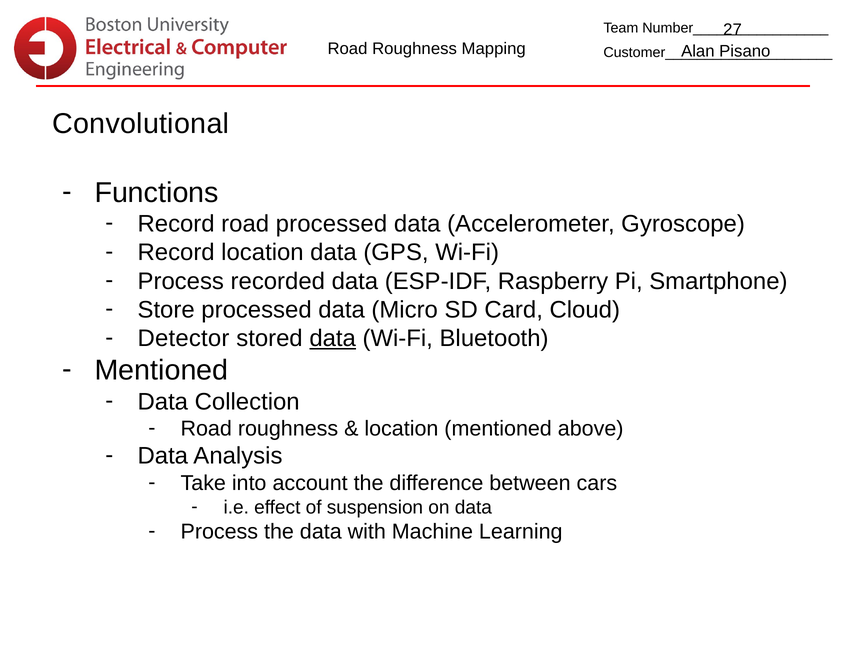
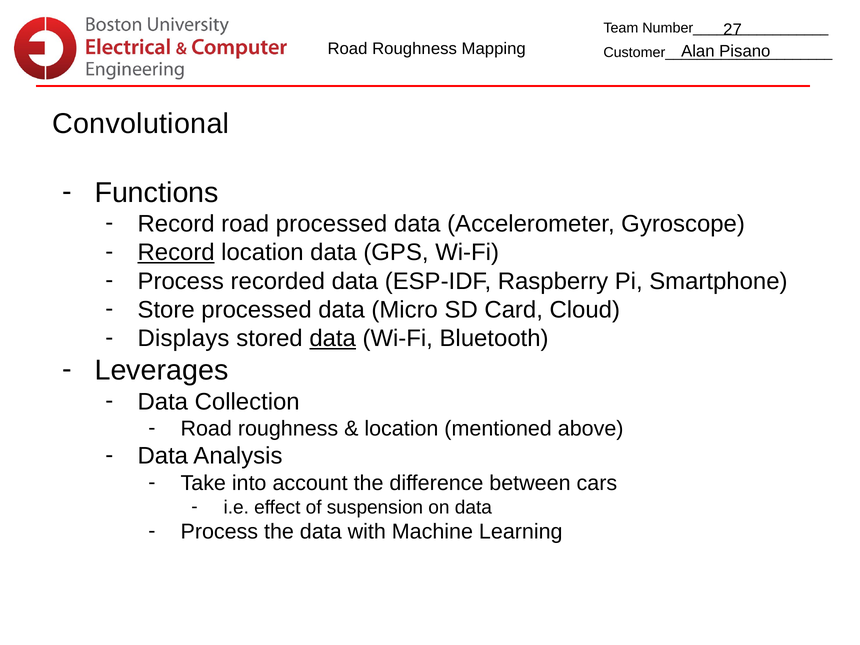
Record underline: none -> present (176, 253)
Detector: Detector -> Displays (183, 339)
Mentioned: Mentioned -> Leverages (161, 370)
